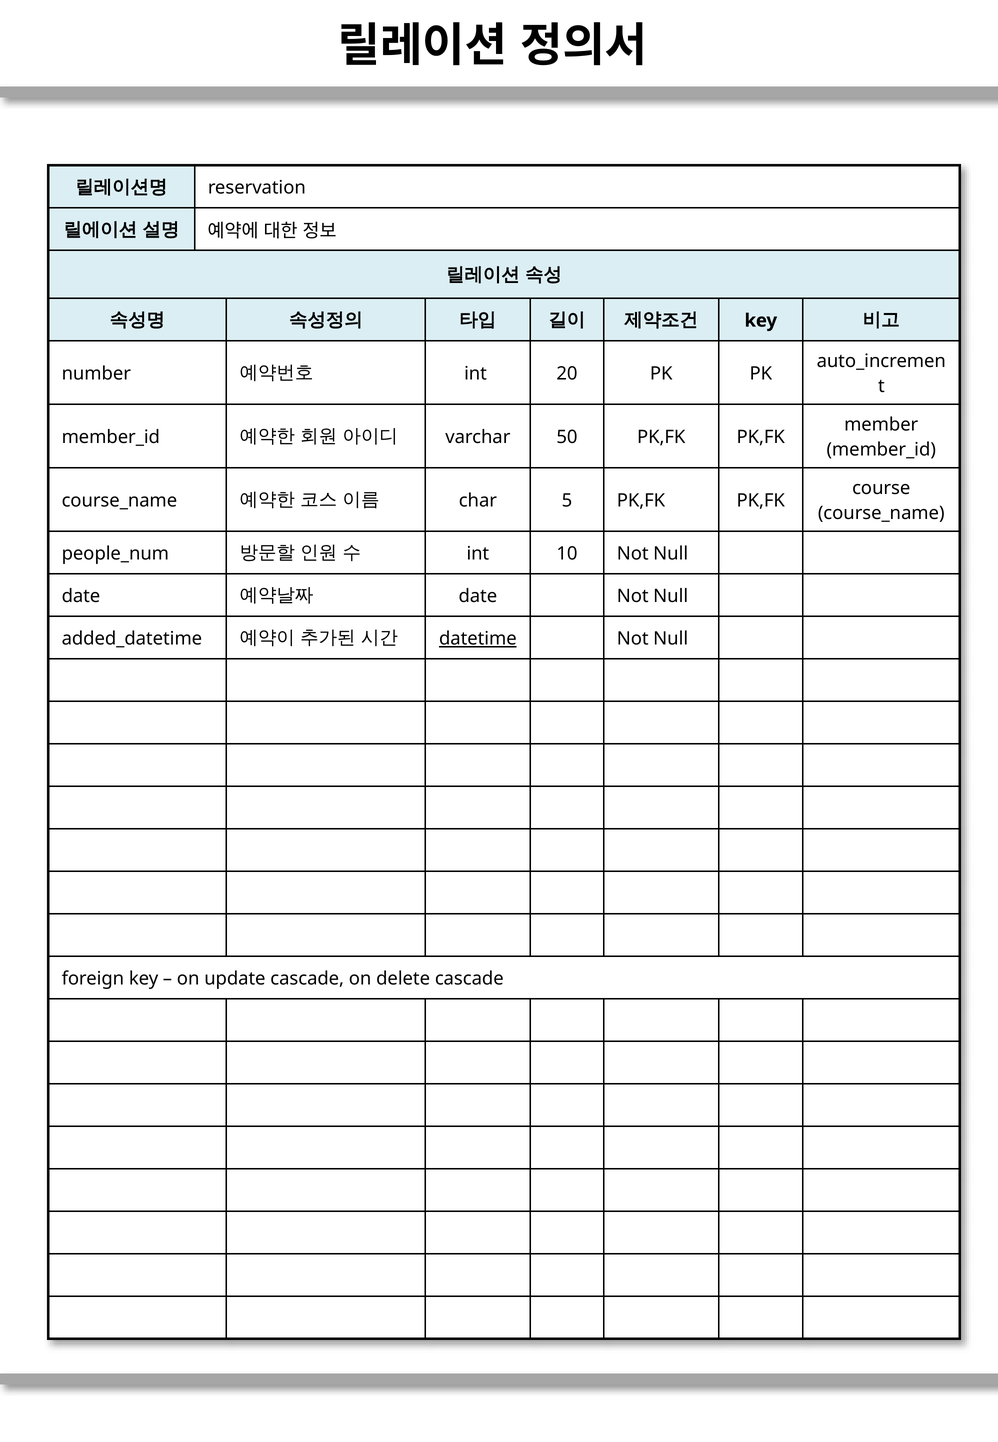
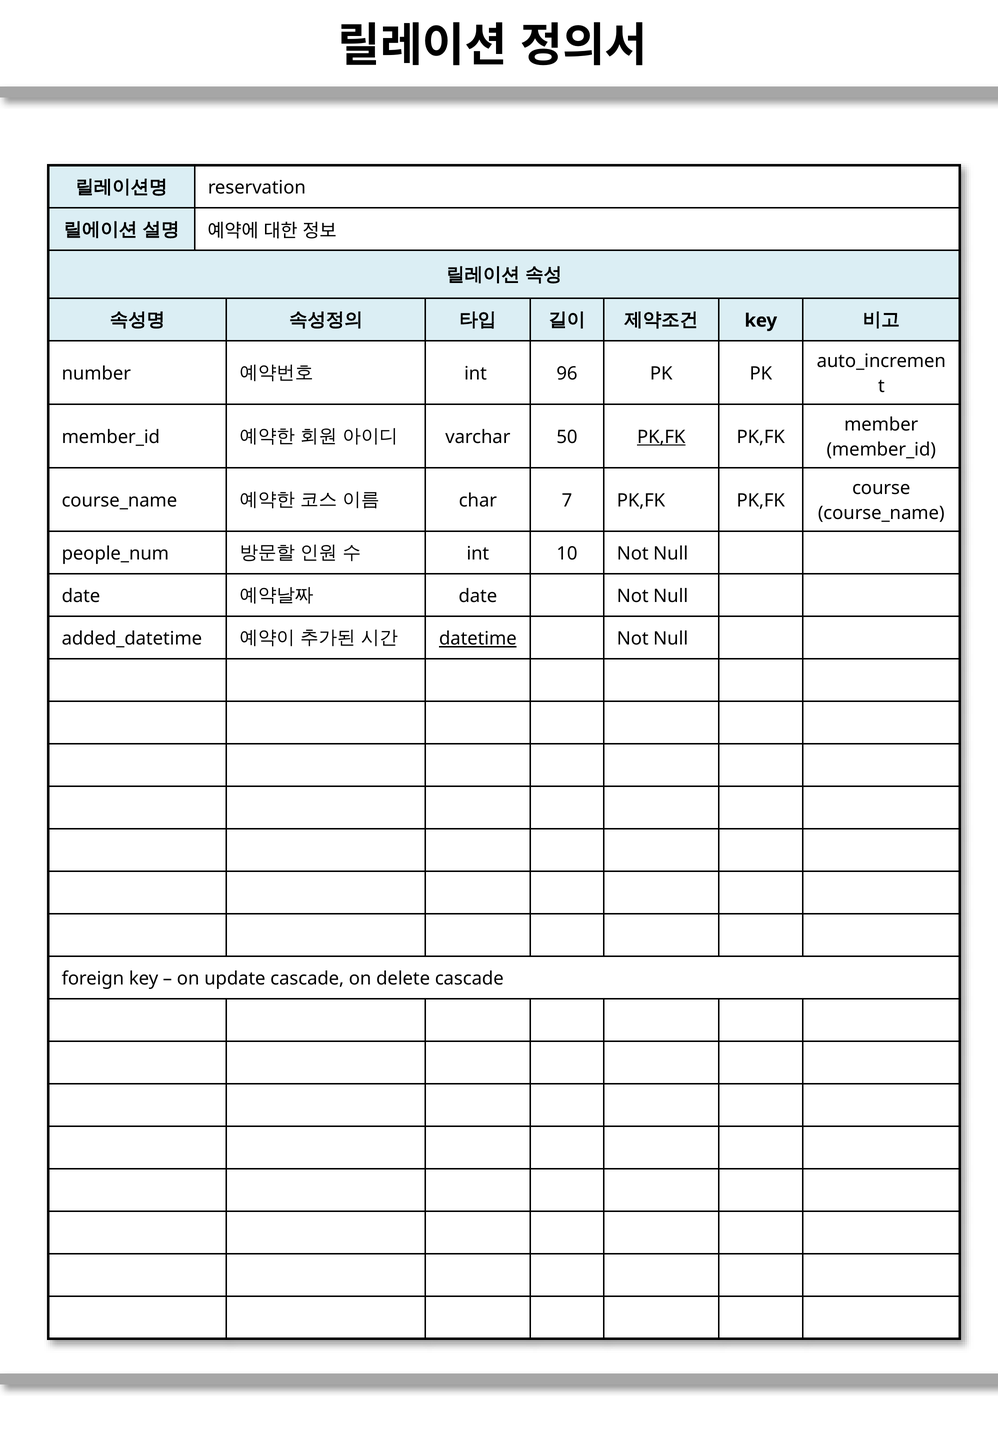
20: 20 -> 96 (567, 374)
PK,FK underline: none -> present (661, 437)
5: 5 -> 7 (567, 501)
